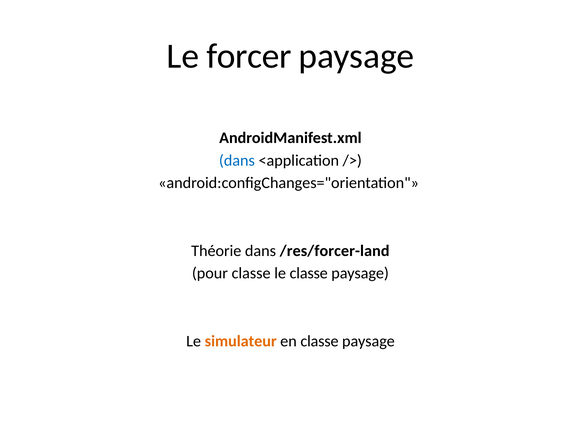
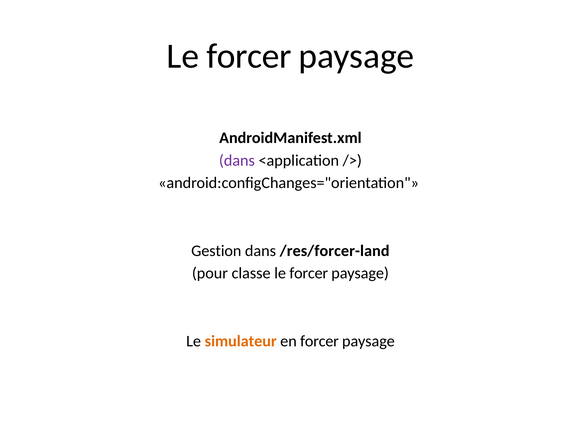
dans colour: blue -> purple (237, 161)
Théorie: Théorie -> Gestion (216, 251)
classe: classe -> forcer (309, 274)
en classe: classe -> forcer (320, 342)
